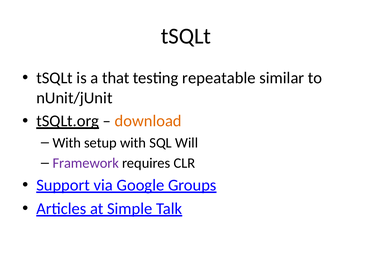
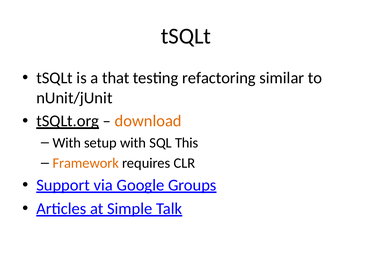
repeatable: repeatable -> refactoring (219, 78)
Will: Will -> This (187, 143)
Framework colour: purple -> orange (86, 163)
